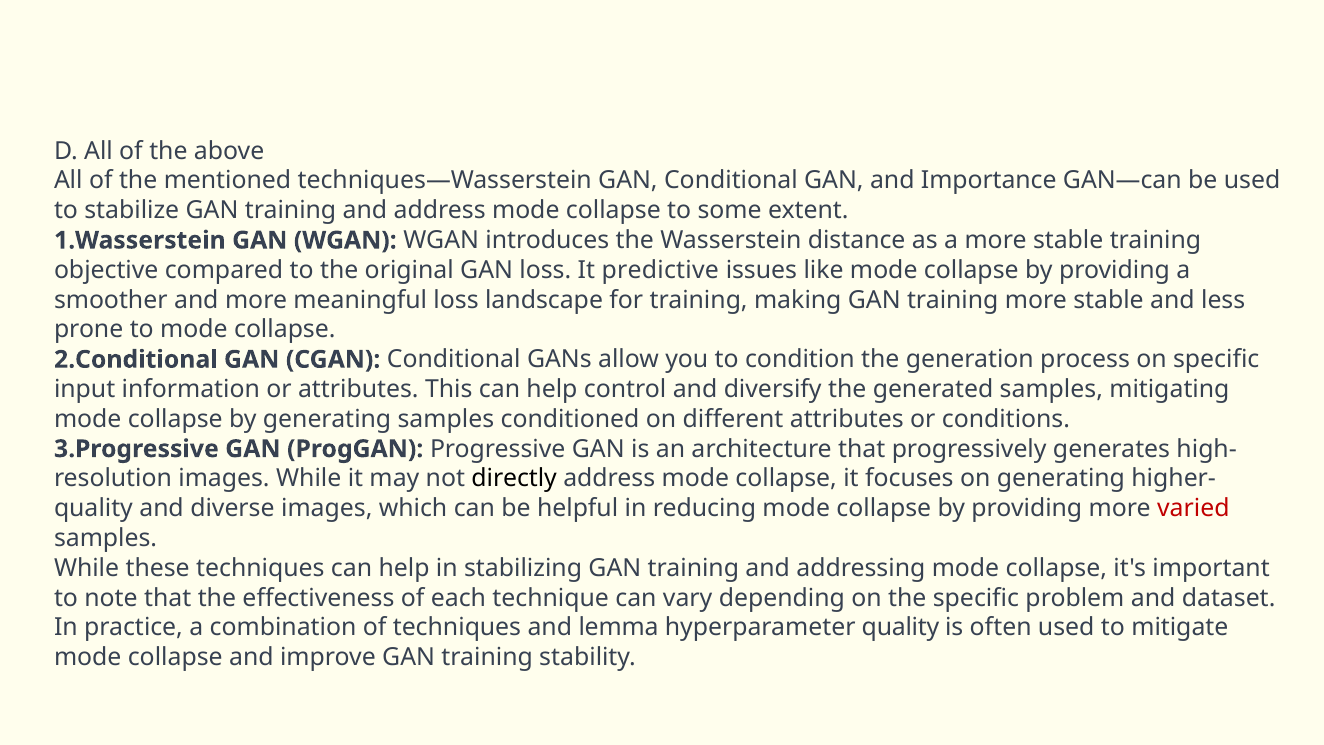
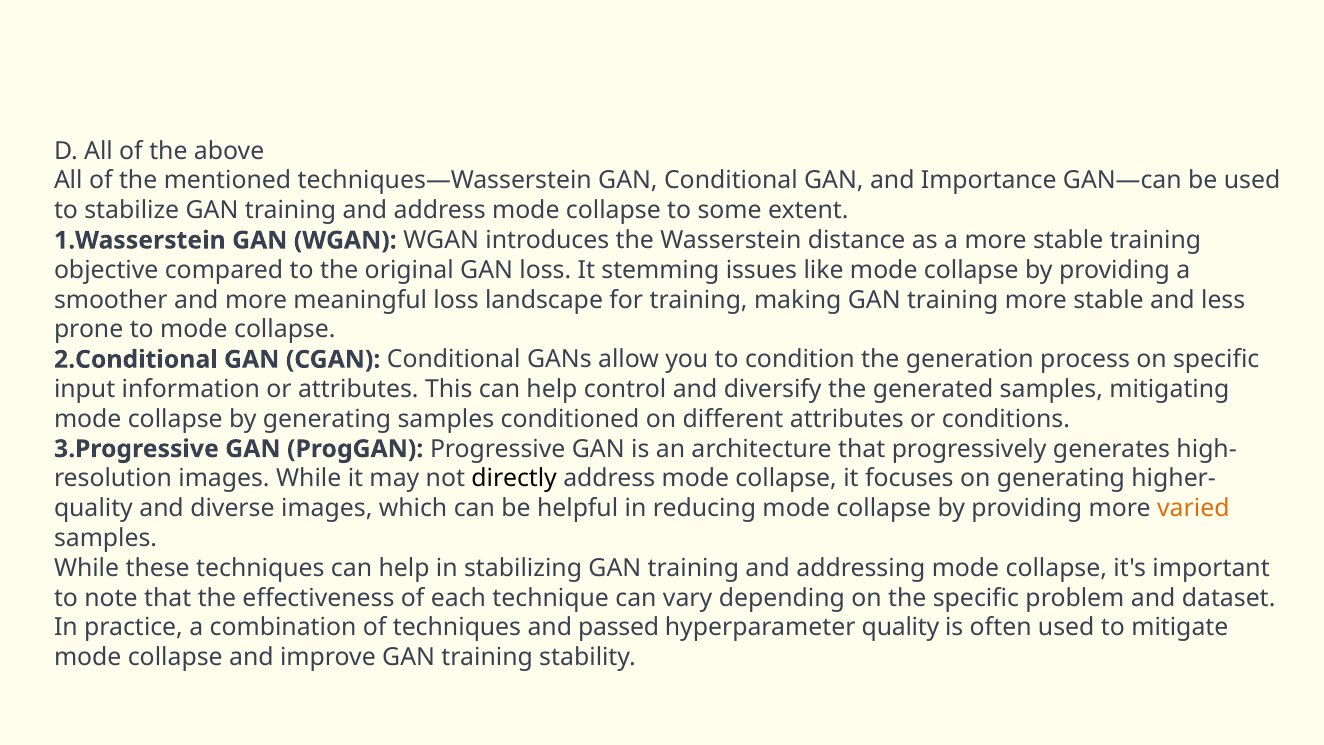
predictive: predictive -> stemming (660, 270)
varied colour: red -> orange (1193, 508)
lemma: lemma -> passed (619, 628)
